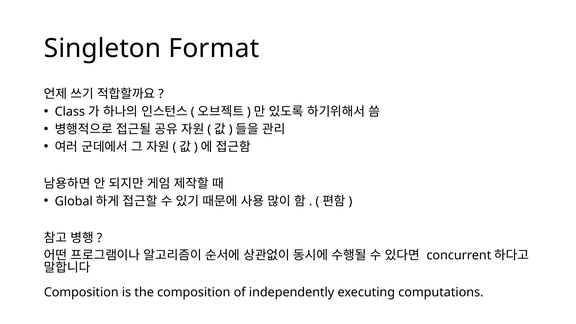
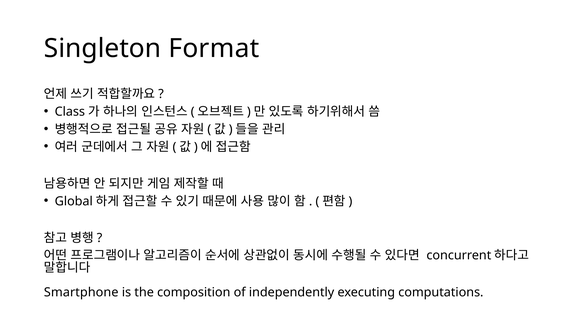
Composition: Composition -> Smartphone (81, 292)
